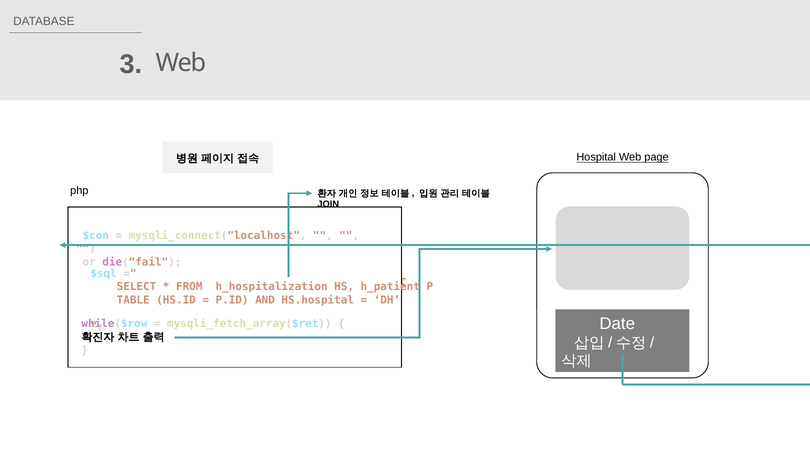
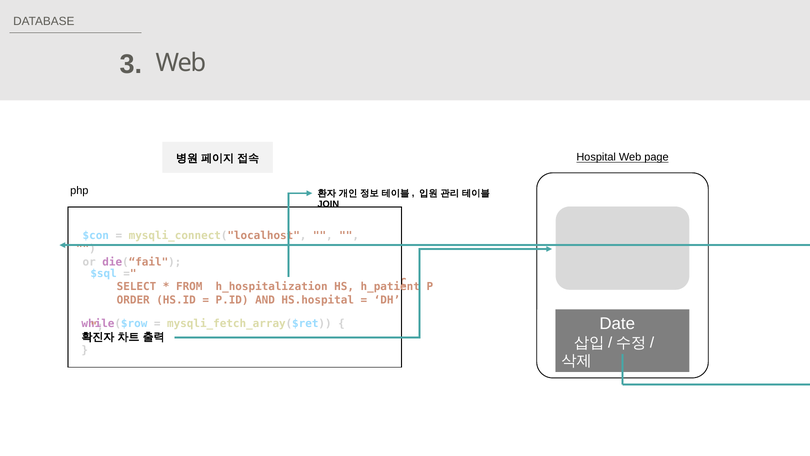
TABLE: TABLE -> ORDER (133, 300)
